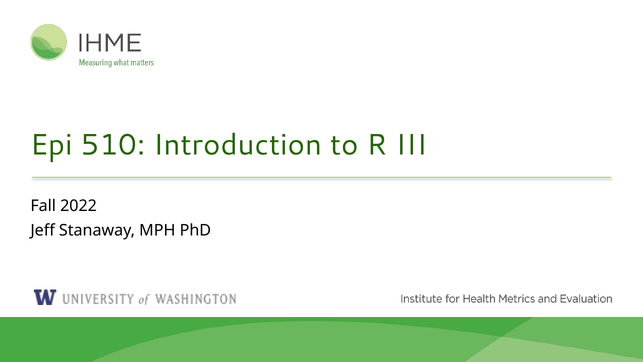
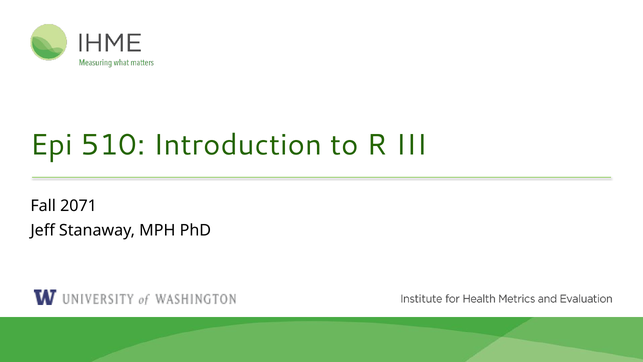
2022: 2022 -> 2071 (79, 206)
